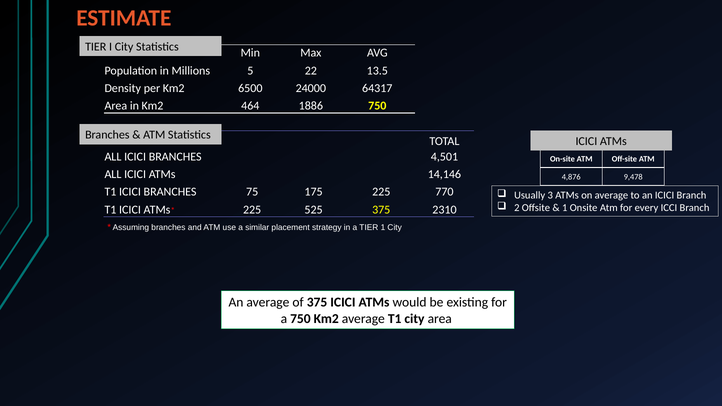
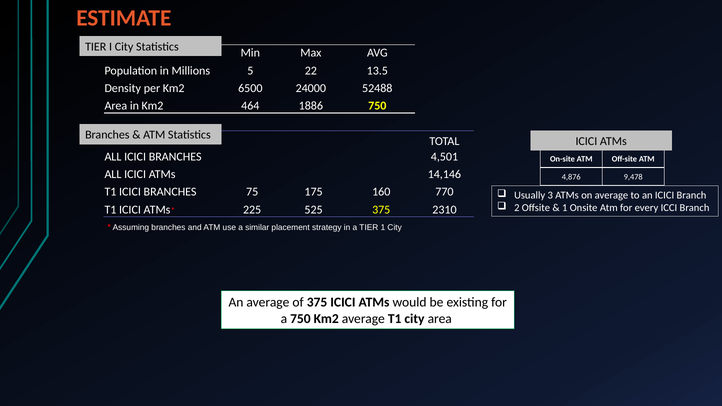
64317: 64317 -> 52488 (377, 88)
175 225: 225 -> 160 (381, 192)
